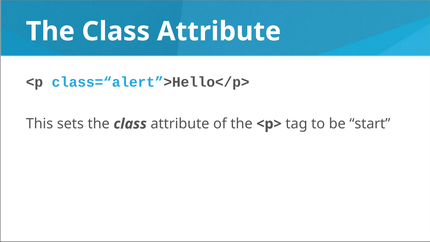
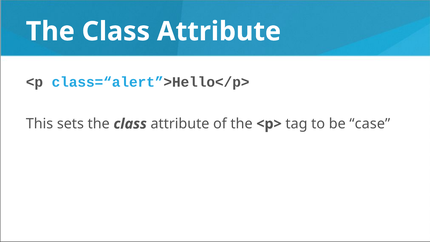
start: start -> case (370, 124)
